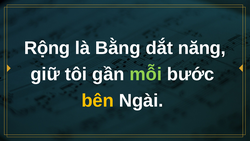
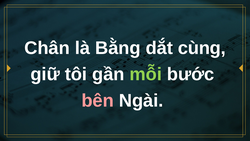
Rộng: Rộng -> Chân (47, 48)
năng: năng -> cùng (202, 48)
bên colour: yellow -> pink (98, 100)
